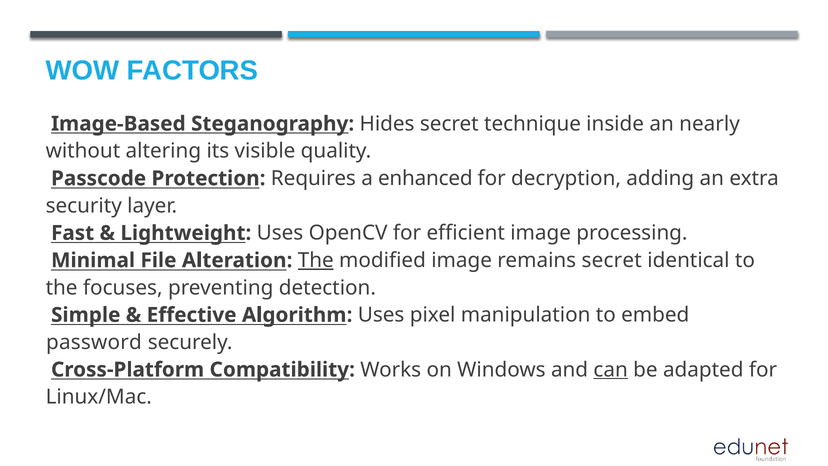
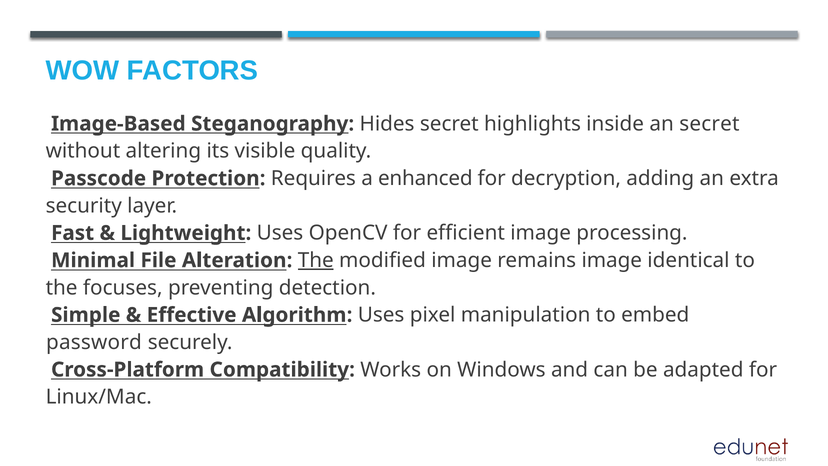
technique: technique -> highlights (533, 124)
an nearly: nearly -> secret (709, 124)
remains secret: secret -> image (612, 260)
can underline: present -> none (611, 369)
